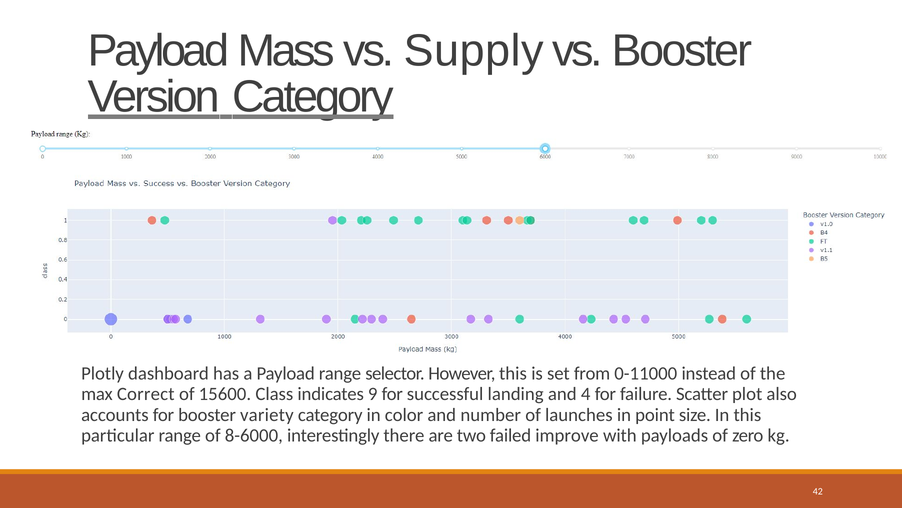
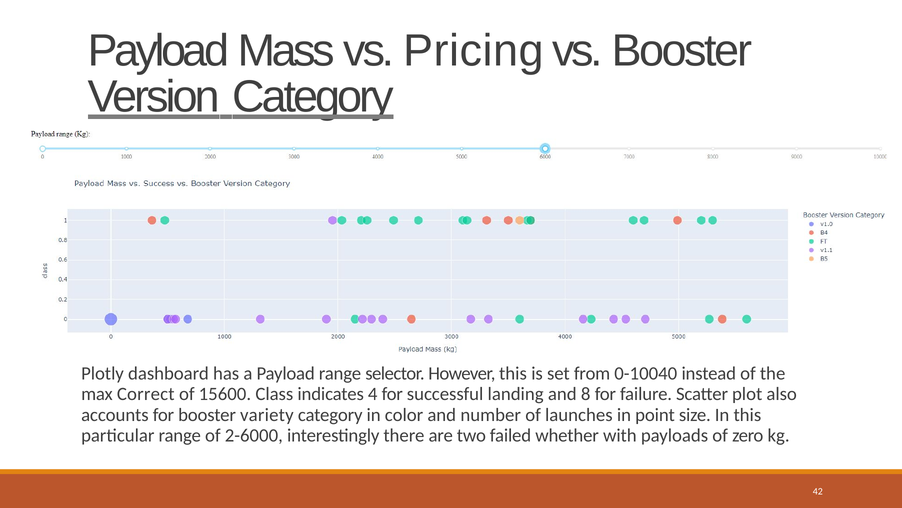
Supply: Supply -> Pricing (474, 51)
0-11000: 0-11000 -> 0-10040 (646, 373)
9: 9 -> 4 (373, 394)
4: 4 -> 8 (586, 394)
8-6000: 8-6000 -> 2-6000 (254, 435)
improve: improve -> whether (567, 435)
